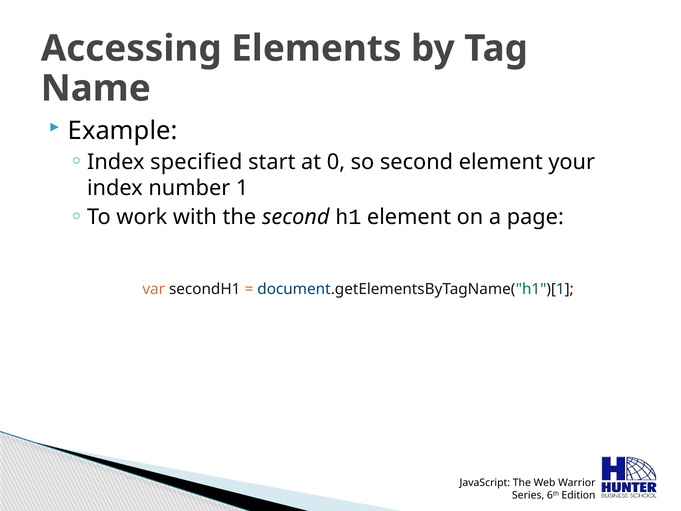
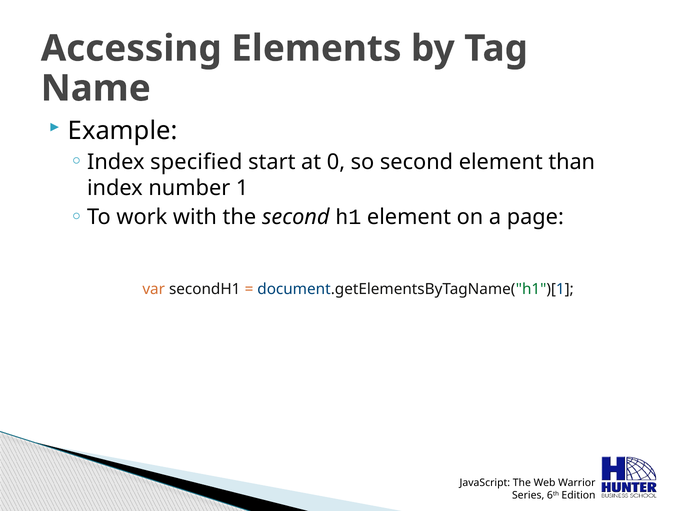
your: your -> than (572, 162)
